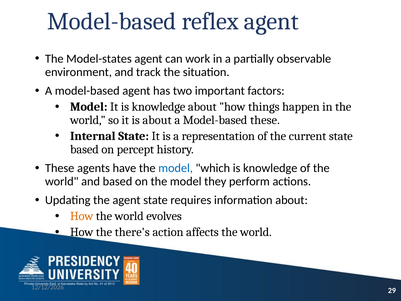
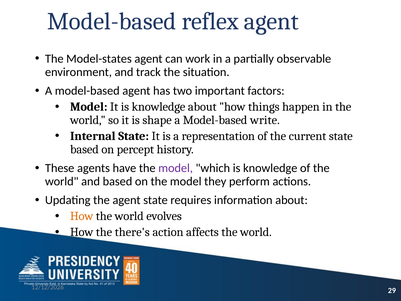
is about: about -> shape (157, 120)
Model-based these: these -> write (265, 120)
model colour: blue -> purple (176, 168)
